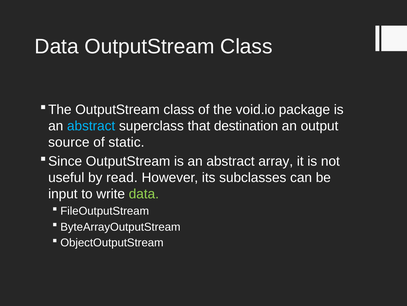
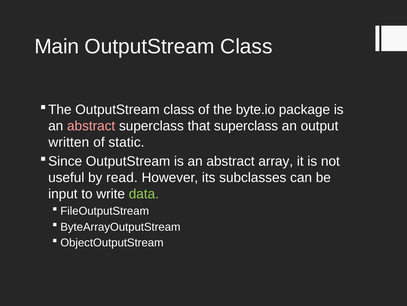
Data: Data -> Main (57, 47)
void.io: void.io -> byte.io (255, 109)
abstract colour: light blue -> pink (91, 126)
that destination: destination -> superclass (246, 126)
source: source -> written (69, 142)
